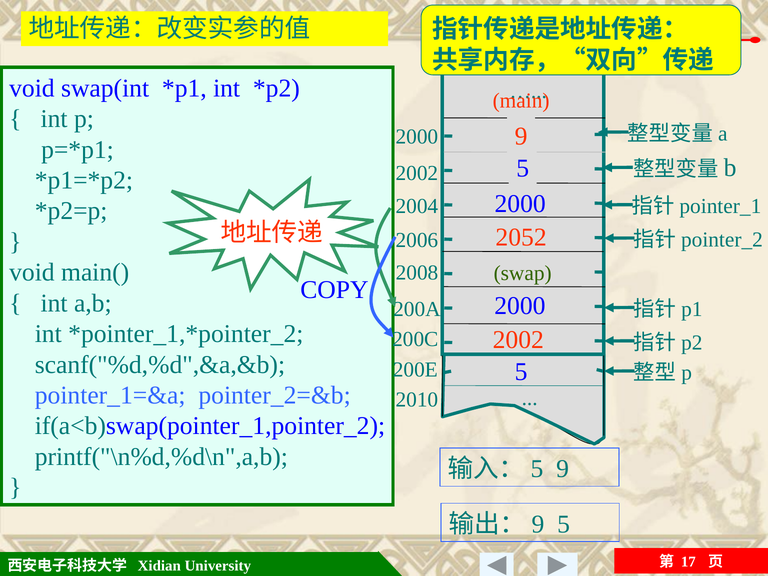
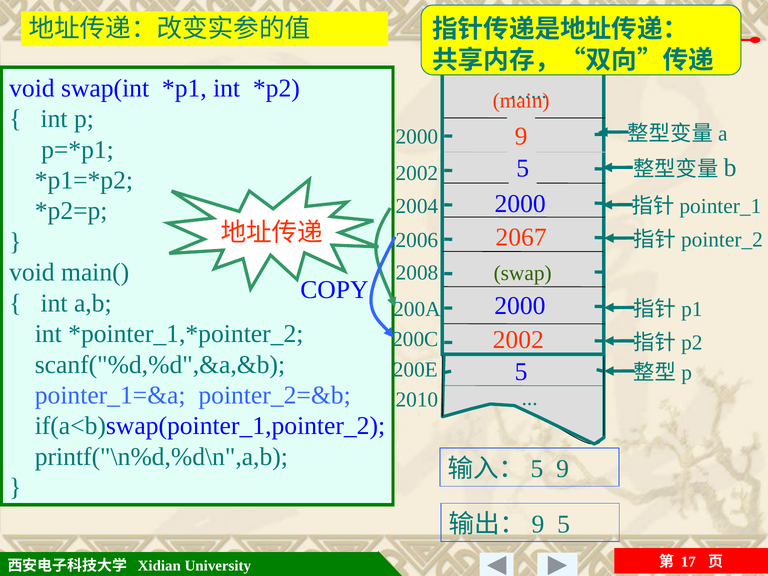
2052: 2052 -> 2067 (521, 237)
